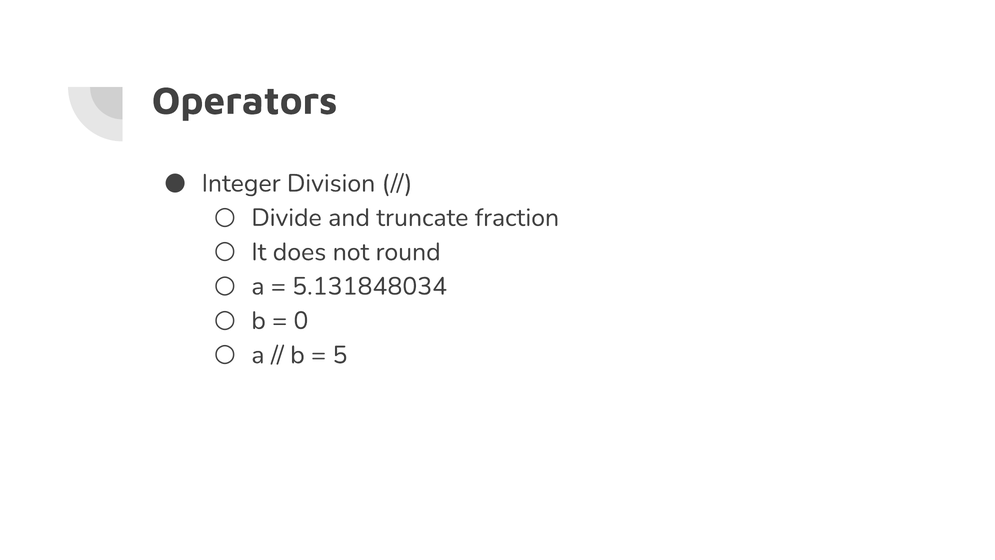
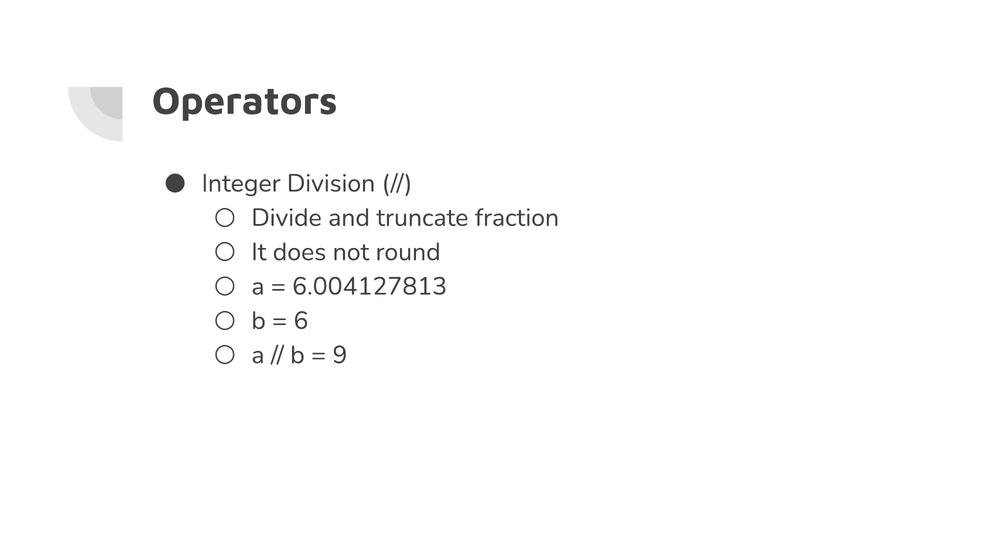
5.131848034: 5.131848034 -> 6.004127813 (370, 286)
0: 0 -> 6 (301, 320)
5: 5 -> 9 (340, 355)
